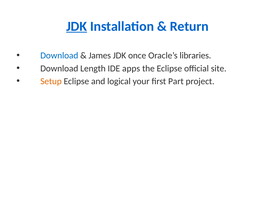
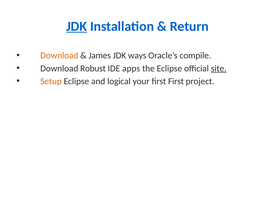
Download colour: blue -> orange (59, 56)
once: once -> ways (137, 56)
libraries: libraries -> compile (195, 56)
Length: Length -> Robust (93, 68)
site underline: none -> present (219, 68)
first Part: Part -> First (176, 81)
